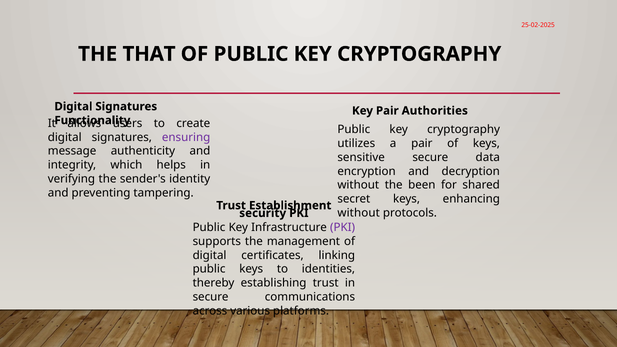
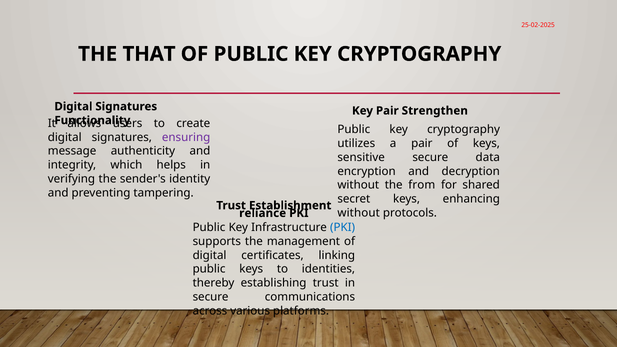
Authorities: Authorities -> Strengthen (435, 111)
been: been -> from (422, 185)
security: security -> reliance (263, 213)
PKI colour: purple -> blue (343, 228)
